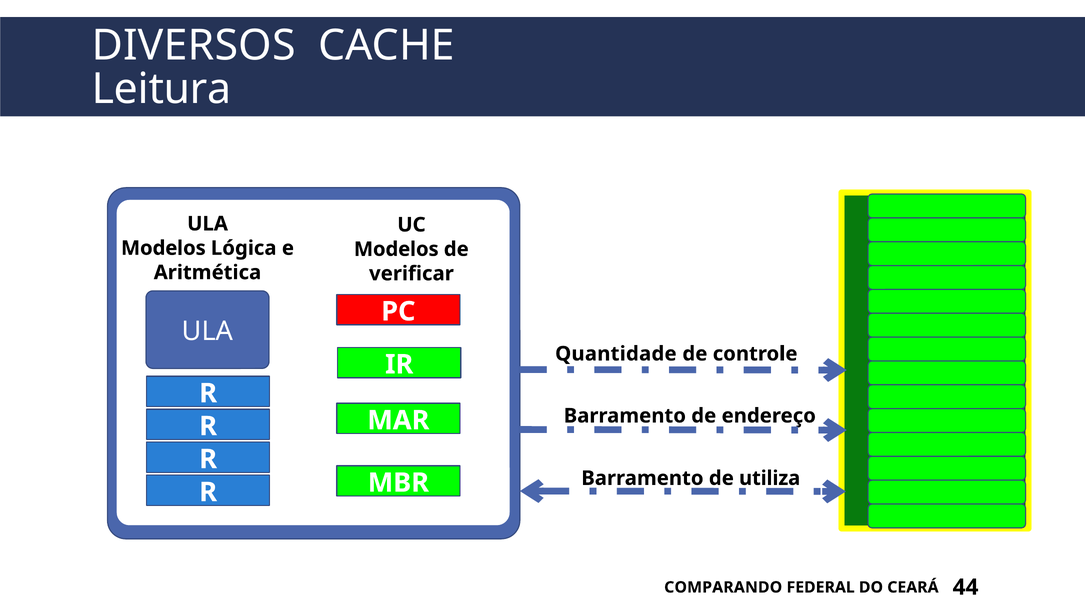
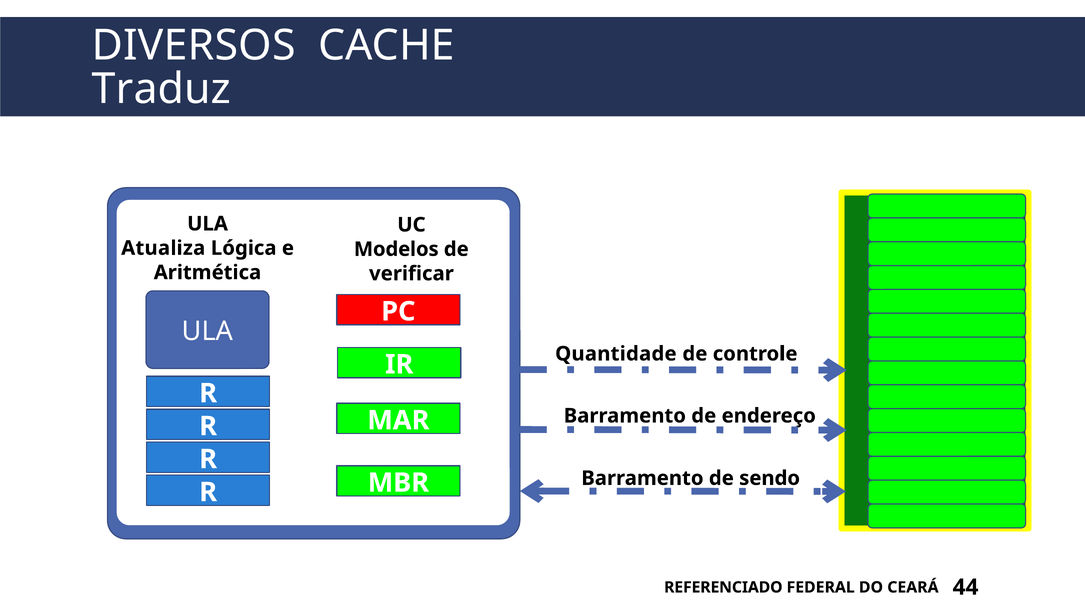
Leitura: Leitura -> Traduz (161, 89)
Modelos: Modelos -> Atualiza (163, 248)
utiliza: utiliza -> sendo (770, 478)
COMPARANDO: COMPARANDO -> REFERENCIADO (723, 588)
